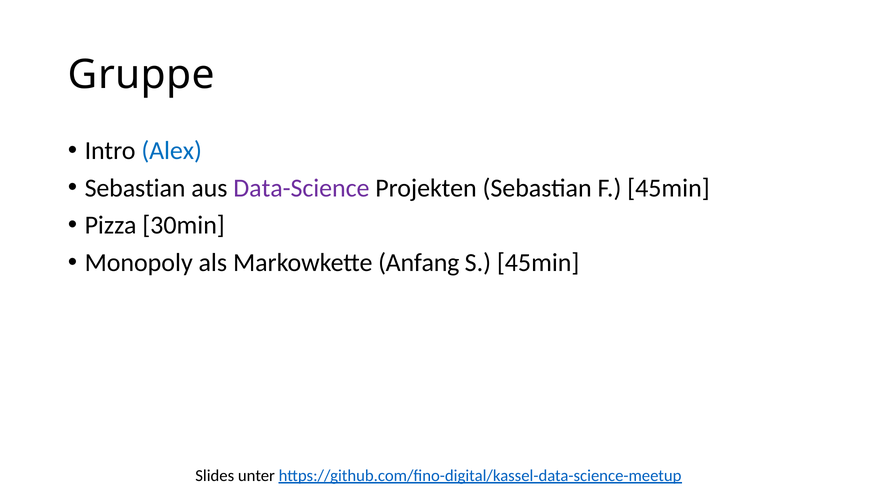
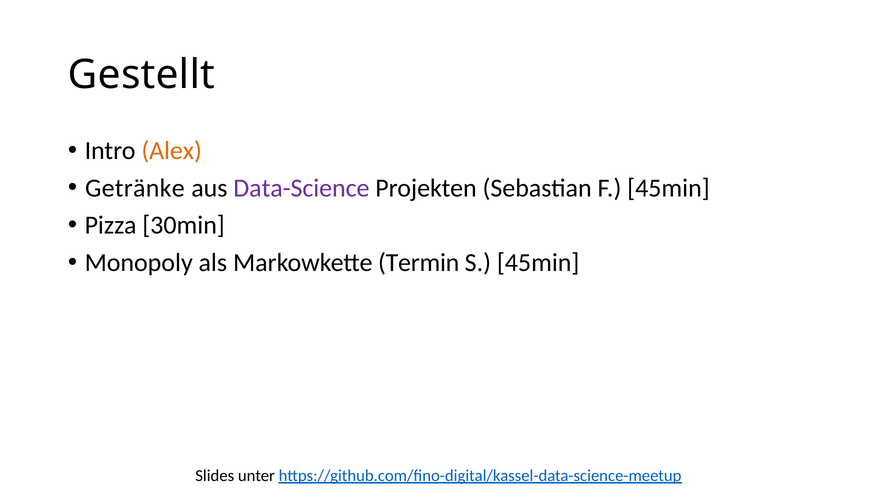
Gruppe: Gruppe -> Gestellt (142, 75)
Alex colour: blue -> orange (172, 151)
Sebastian: Sebastian -> Getränke (135, 188)
Anfang: Anfang -> Termin (419, 263)
